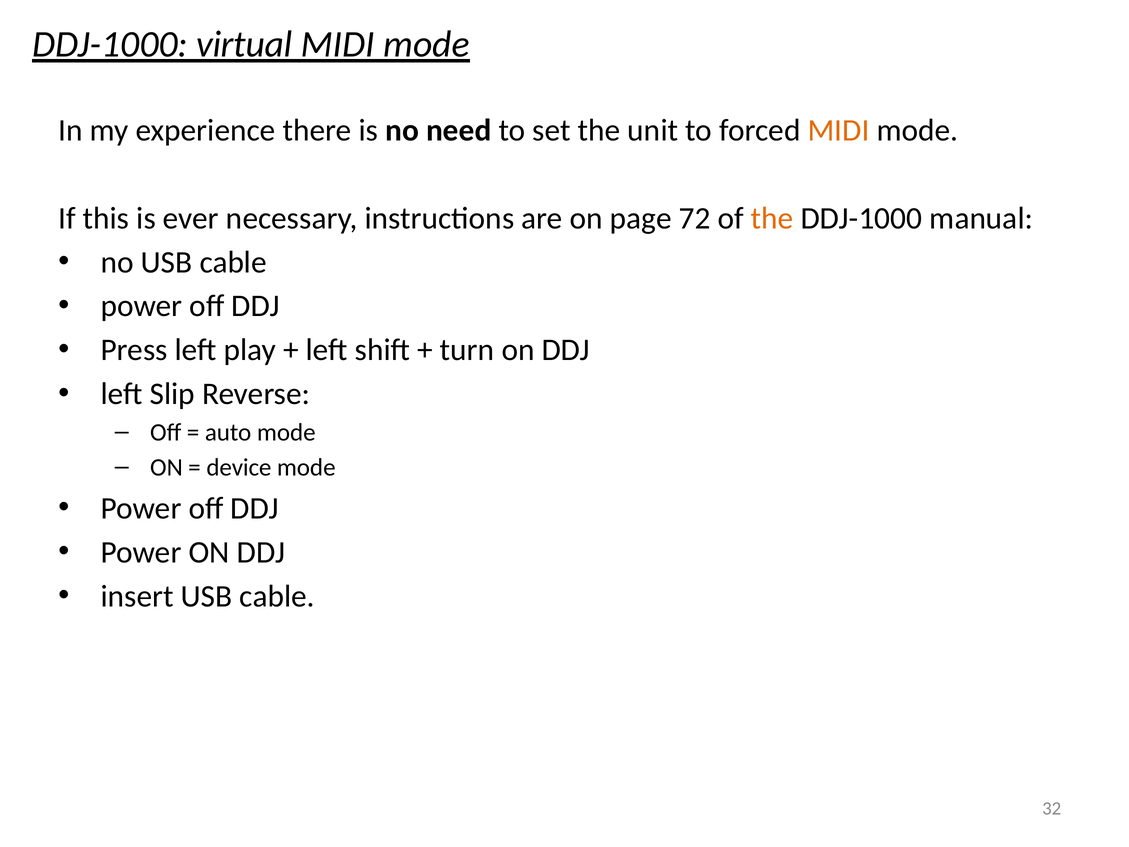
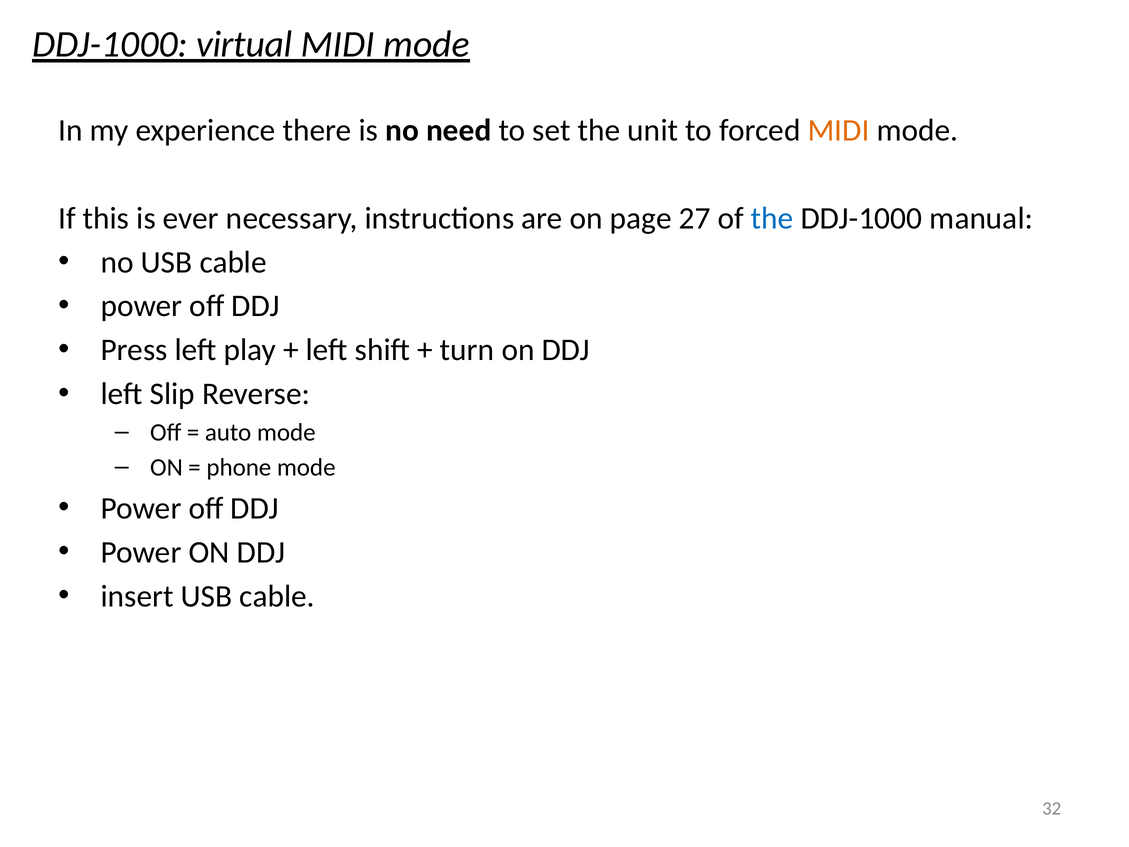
72: 72 -> 27 (695, 218)
the colour: orange -> blue (772, 218)
device: device -> phone (239, 467)
